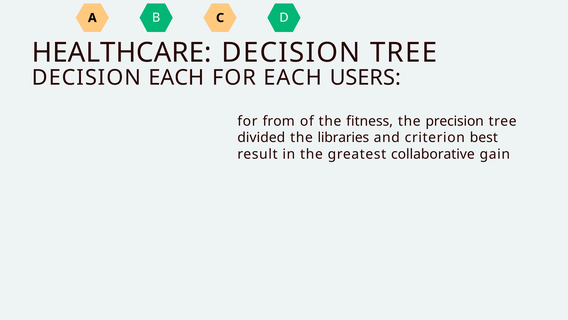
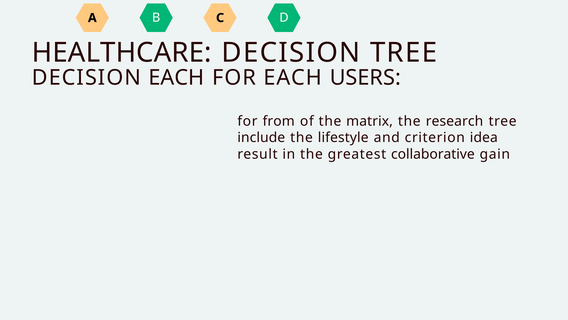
fitness: fitness -> matrix (370, 121)
precision: precision -> research (455, 121)
divided: divided -> include (261, 137)
libraries: libraries -> lifestyle (343, 137)
best: best -> idea (484, 137)
